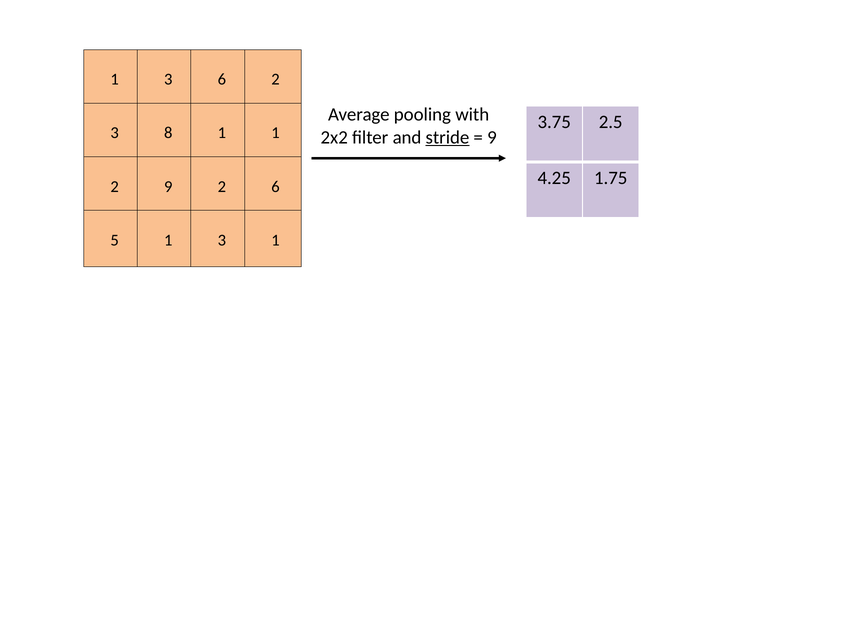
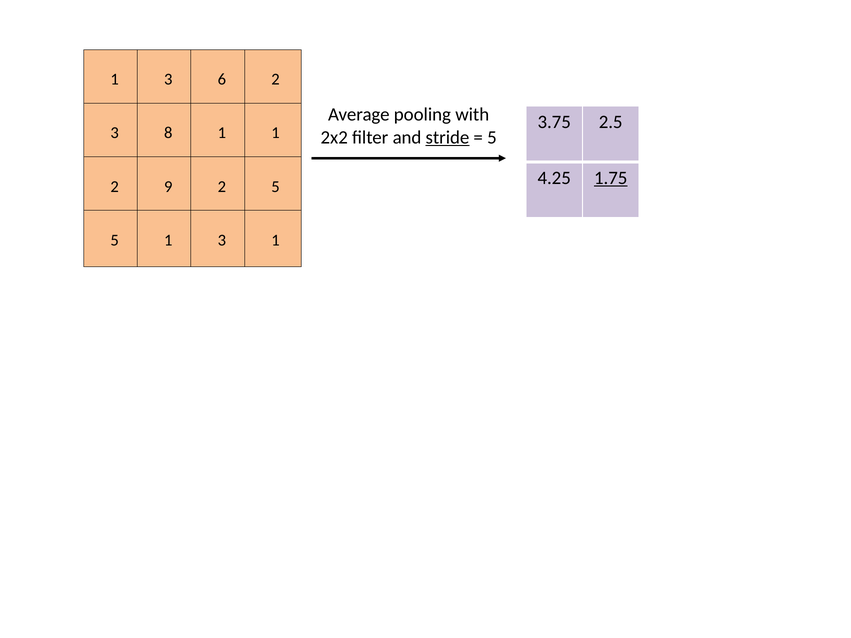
9: 9 -> 5 (492, 137)
1.75 underline: none -> present (611, 178)
2 6: 6 -> 5 (275, 187)
